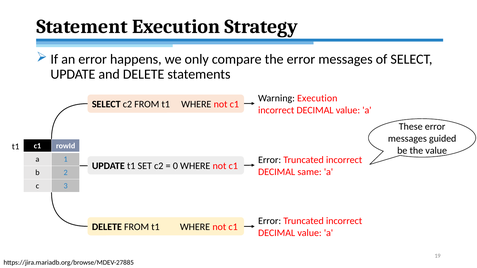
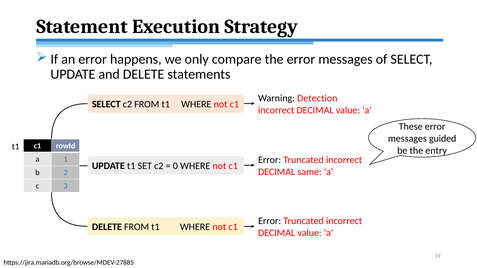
Warning Execution: Execution -> Detection (317, 98)
the value: value -> entry (436, 151)
